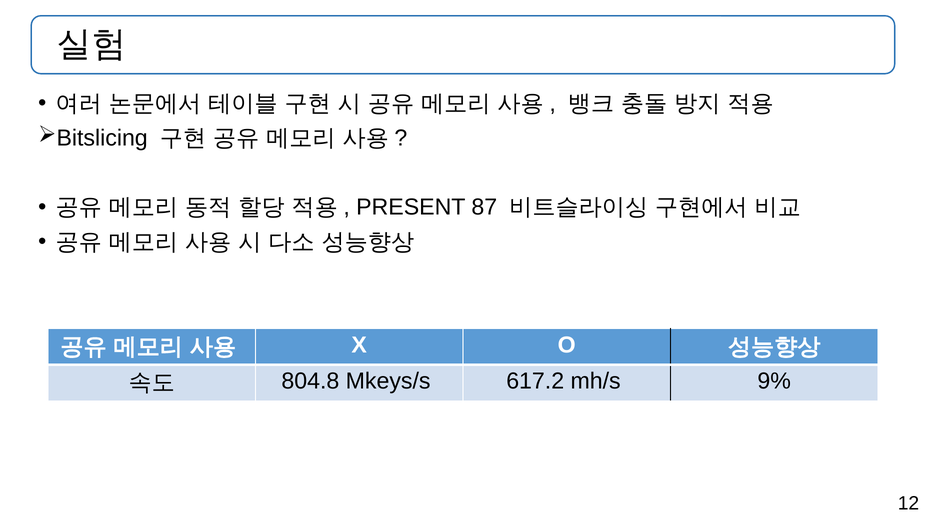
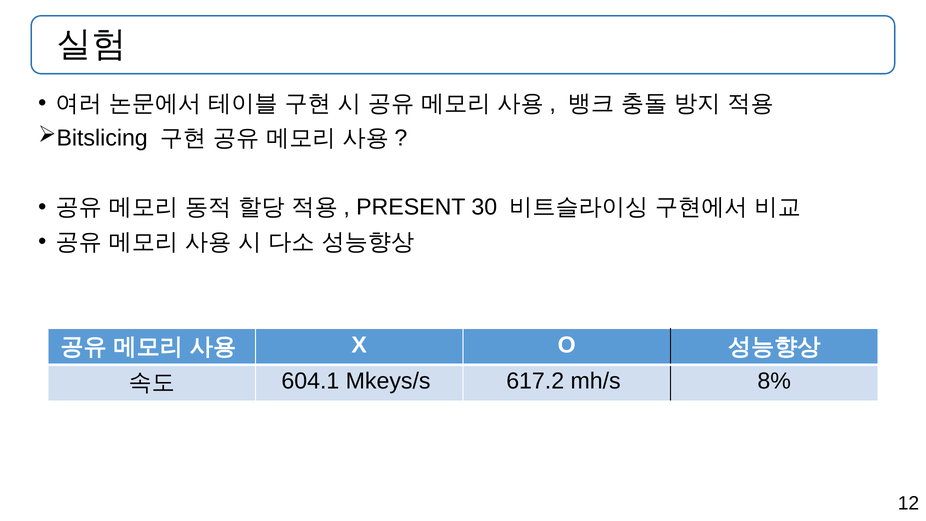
87: 87 -> 30 (484, 207)
804.8: 804.8 -> 604.1 (310, 381)
9%: 9% -> 8% (774, 381)
